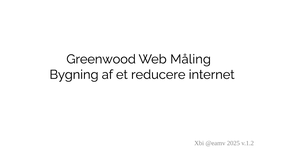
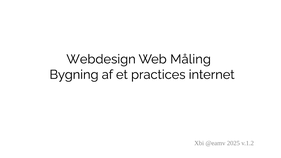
Greenwood: Greenwood -> Webdesign (101, 59)
reducere: reducere -> practices (158, 75)
